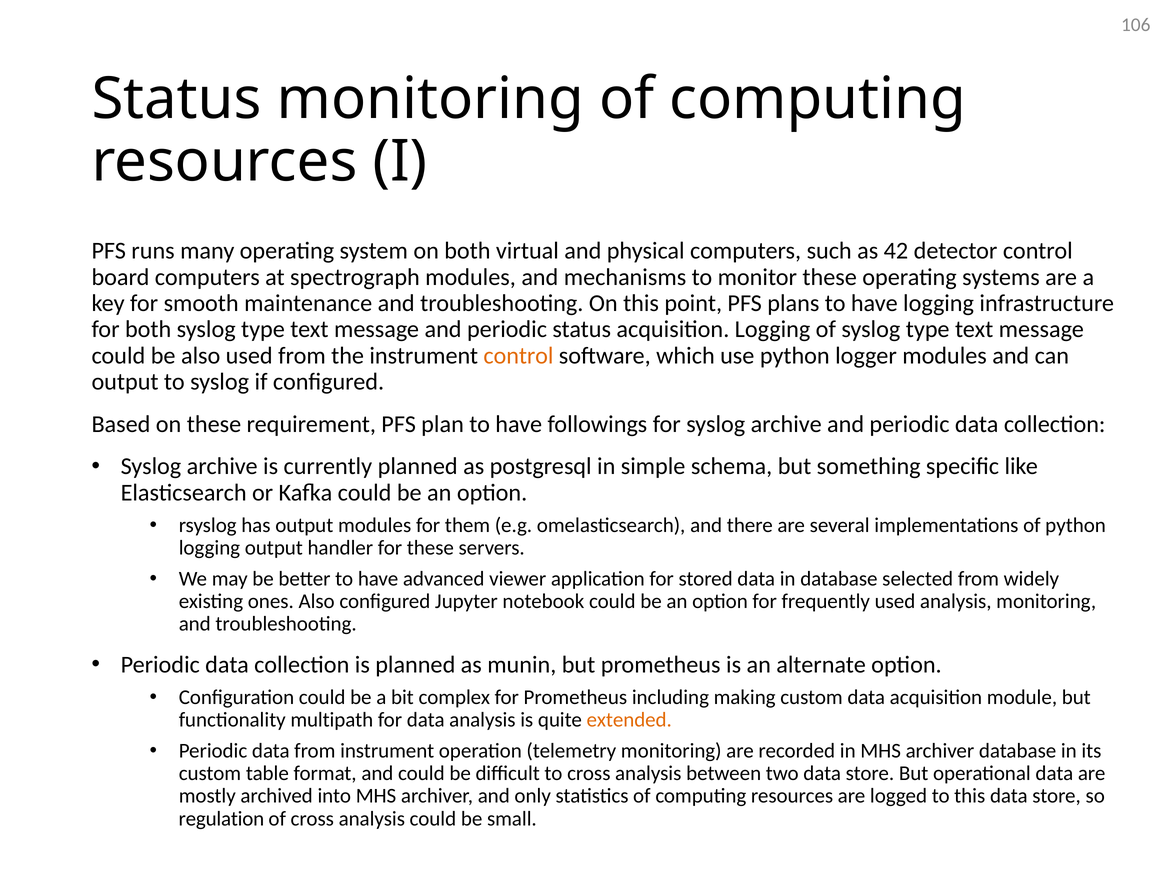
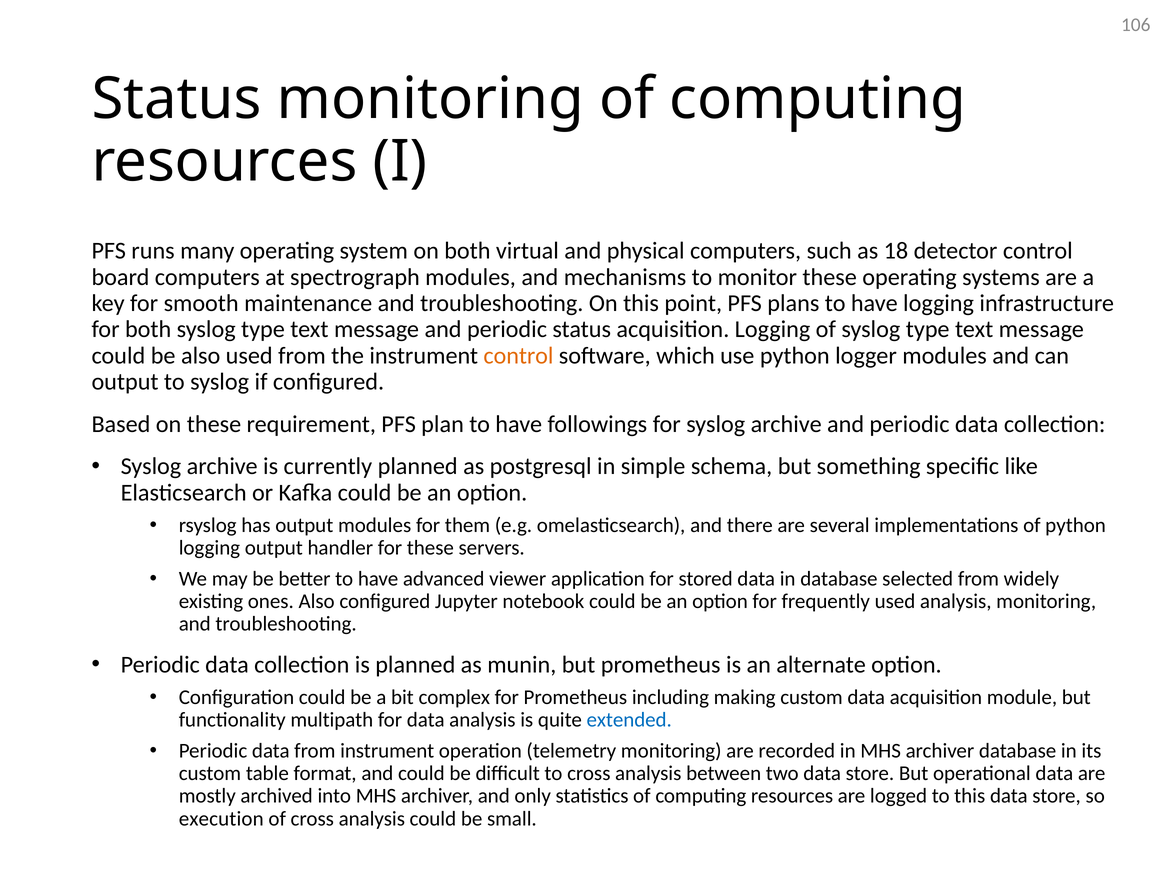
42: 42 -> 18 (896, 251)
extended colour: orange -> blue (629, 720)
regulation: regulation -> execution (221, 819)
